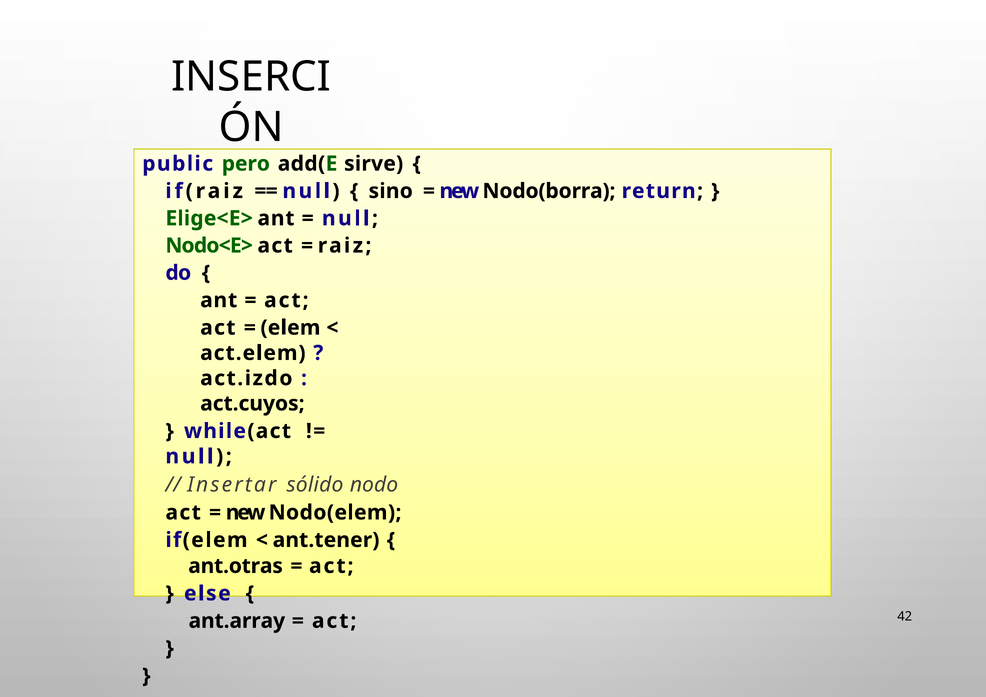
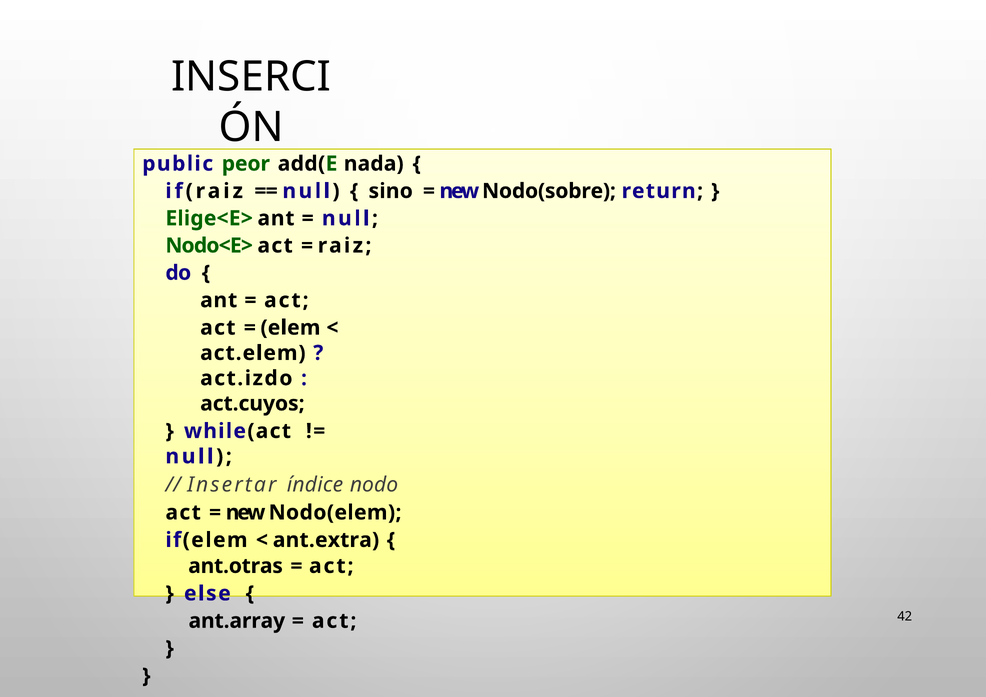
pero: pero -> peor (246, 164)
sirve: sirve -> nada (374, 164)
Nodo(borra: Nodo(borra -> Nodo(sobre (549, 191)
sólido: sólido -> índice (315, 485)
ant.tener: ant.tener -> ant.extra (326, 540)
